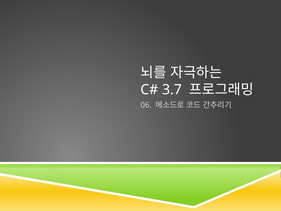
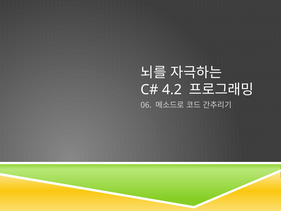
3.7: 3.7 -> 4.2 (172, 89)
